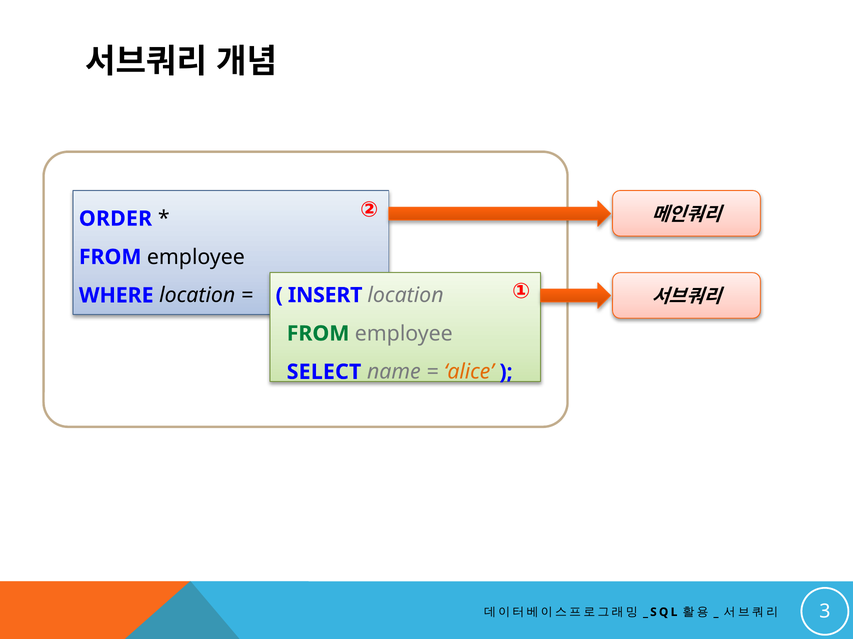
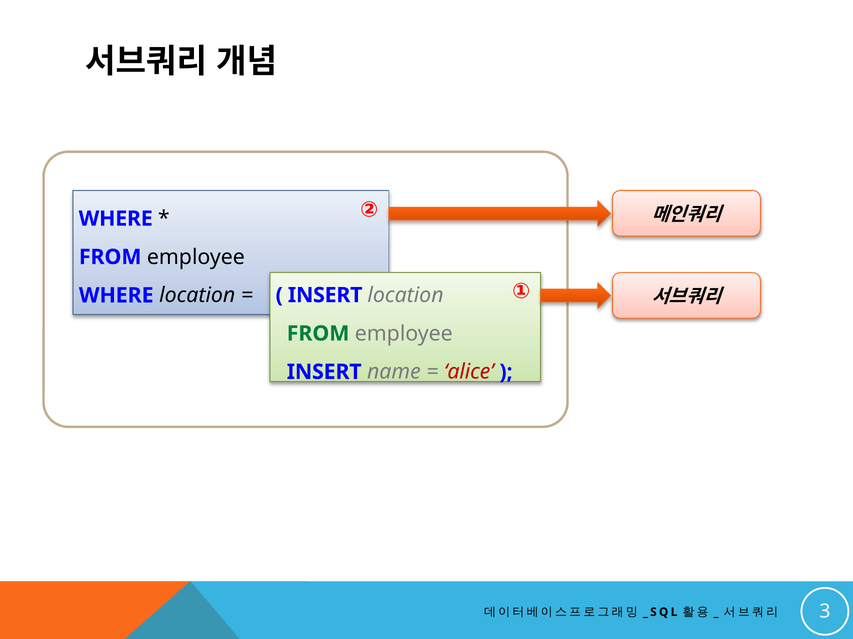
ORDER: ORDER -> WHERE (116, 219)
SELECT: SELECT -> INSERT (324, 372)
alice colour: orange -> red (469, 372)
